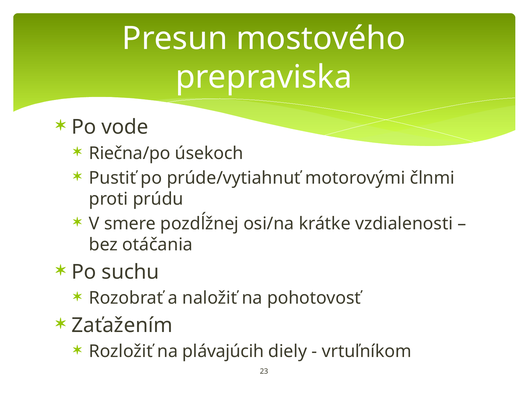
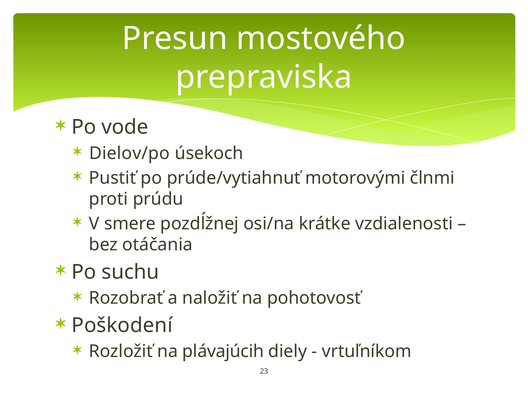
Riečna/po: Riečna/po -> Dielov/po (130, 153)
Zaťažením: Zaťažením -> Poškodení (122, 325)
